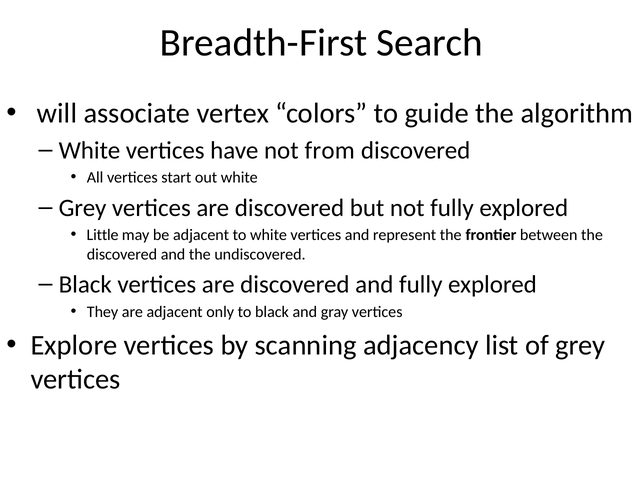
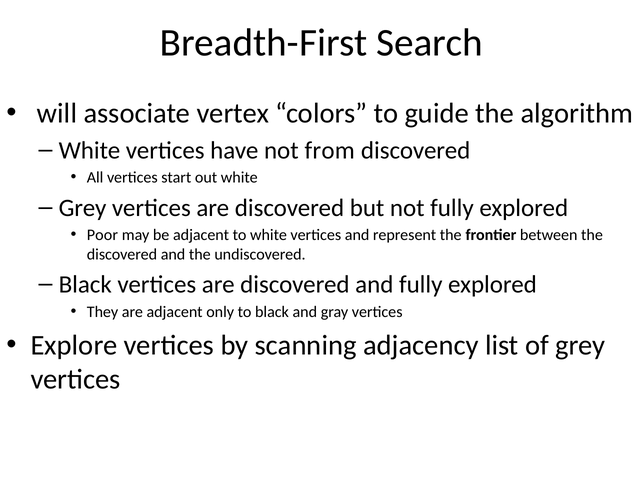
Little: Little -> Poor (102, 235)
